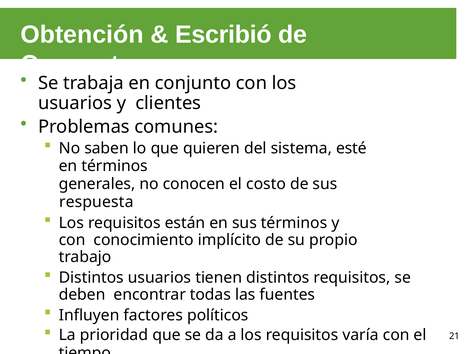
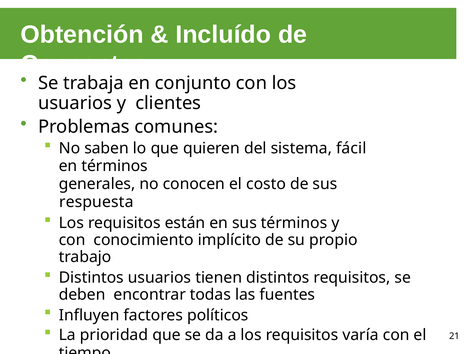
Escribió: Escribió -> Incluído (223, 34)
esté: esté -> fácil (351, 148)
